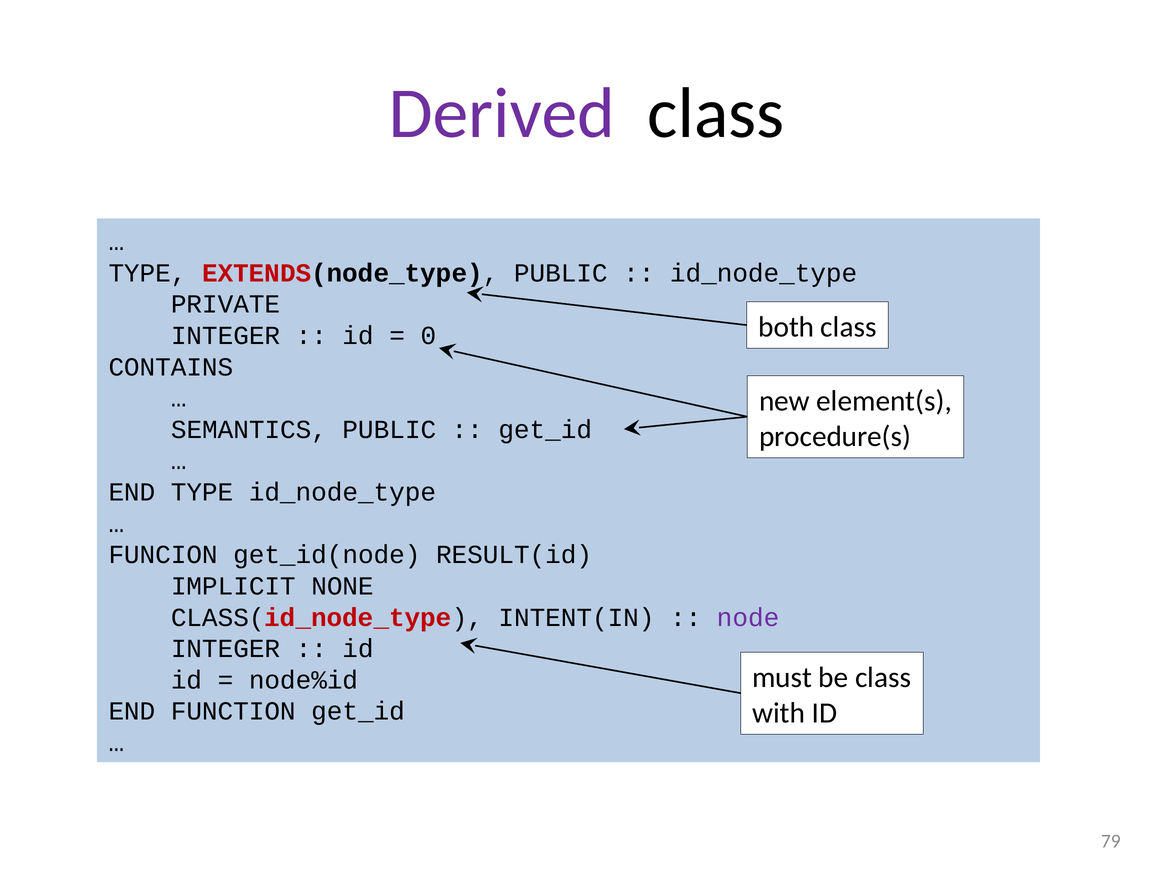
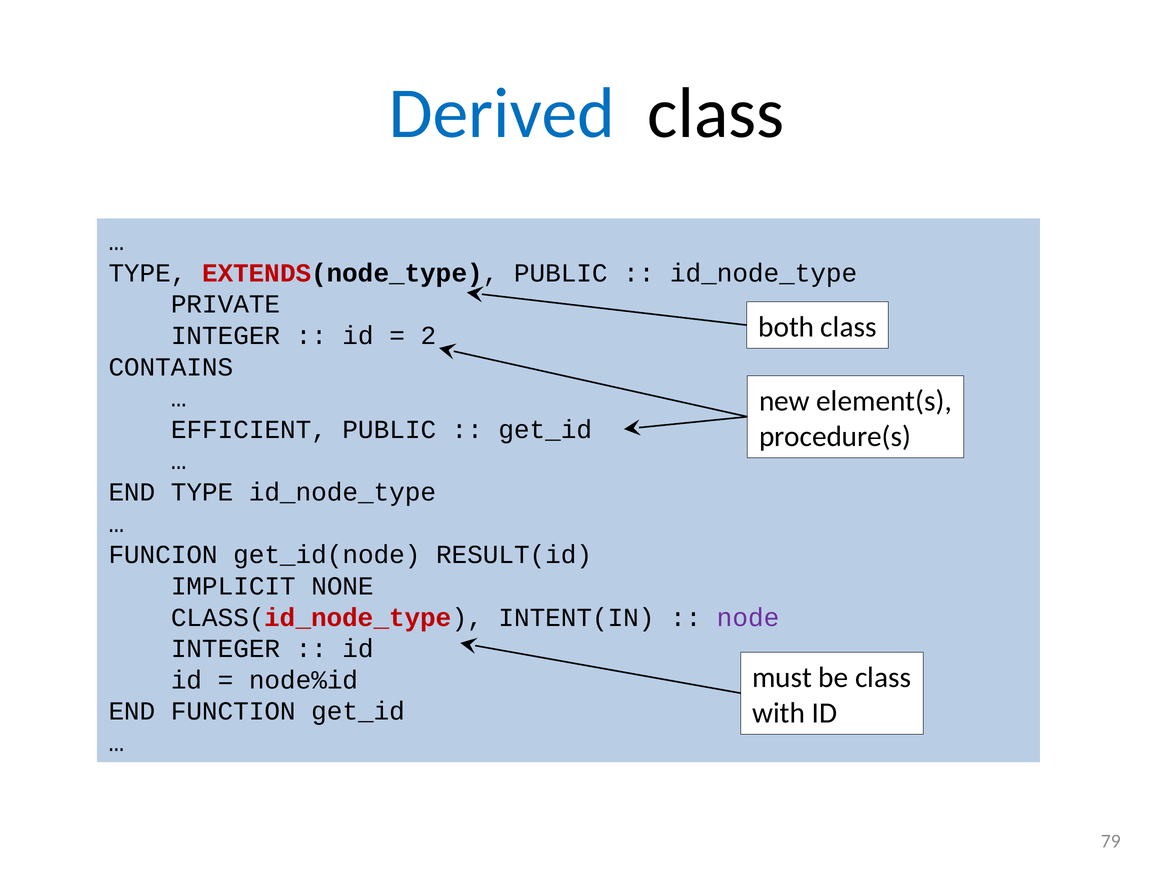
Derived colour: purple -> blue (502, 114)
0: 0 -> 2 (428, 335)
SEMANTICS: SEMANTICS -> EFFICIENT (249, 429)
